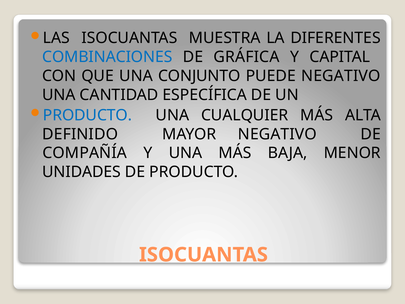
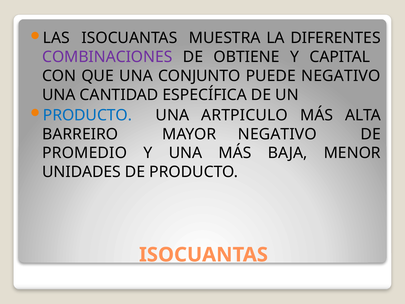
COMBINACIONES colour: blue -> purple (107, 57)
GRÁFICA: GRÁFICA -> OBTIENE (247, 57)
CUALQUIER: CUALQUIER -> ARTPICULO (245, 115)
DEFINIDO: DEFINIDO -> BARREIRO (80, 134)
COMPAÑÍA: COMPAÑÍA -> PROMEDIO (85, 153)
